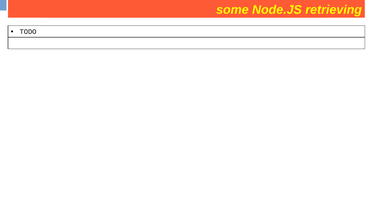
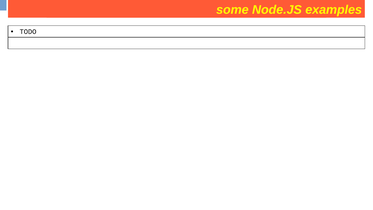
retrieving: retrieving -> examples (334, 10)
